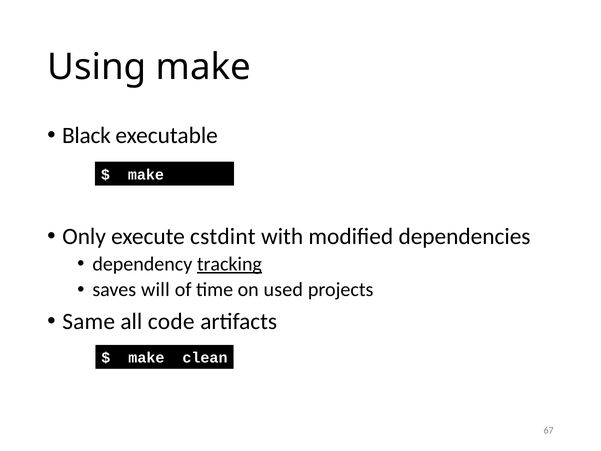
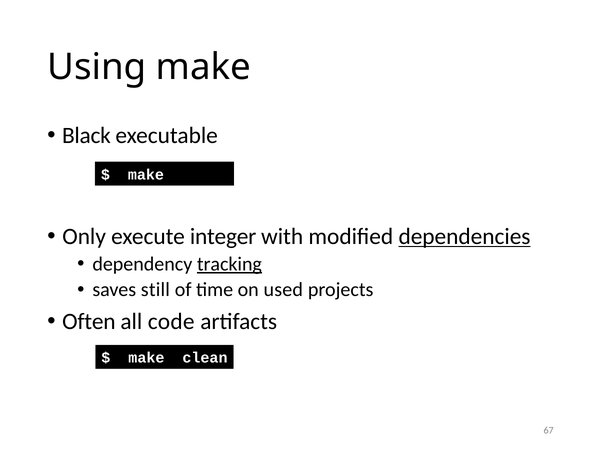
cstdint: cstdint -> integer (223, 236)
dependencies underline: none -> present (465, 236)
will: will -> still (155, 290)
Same: Same -> Often (89, 321)
